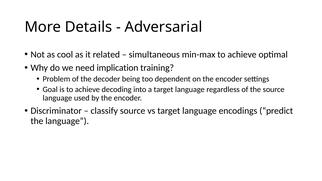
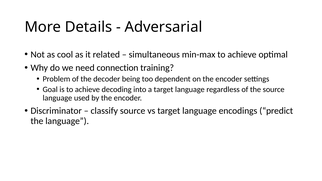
implication: implication -> connection (117, 68)
